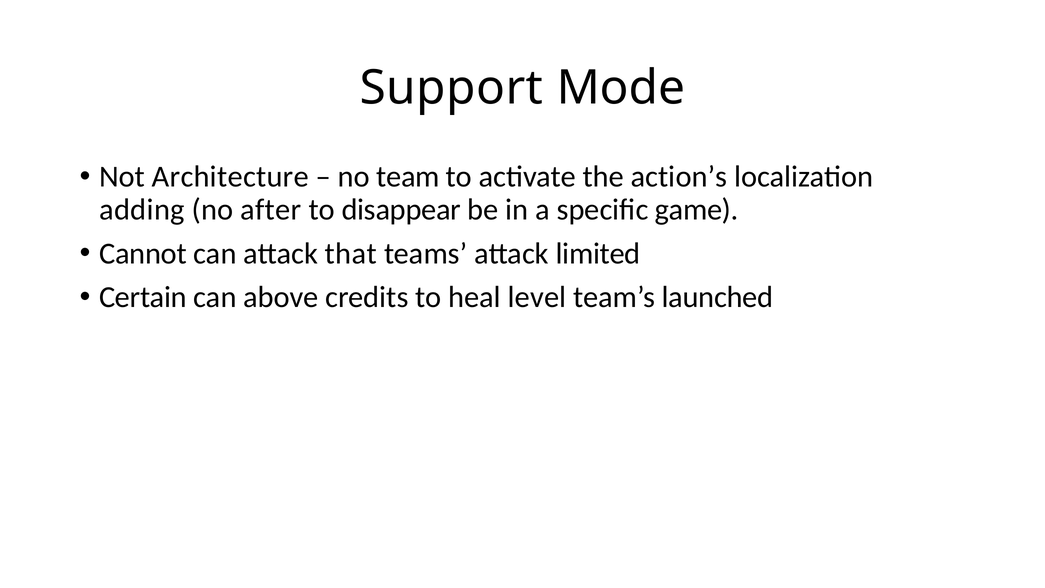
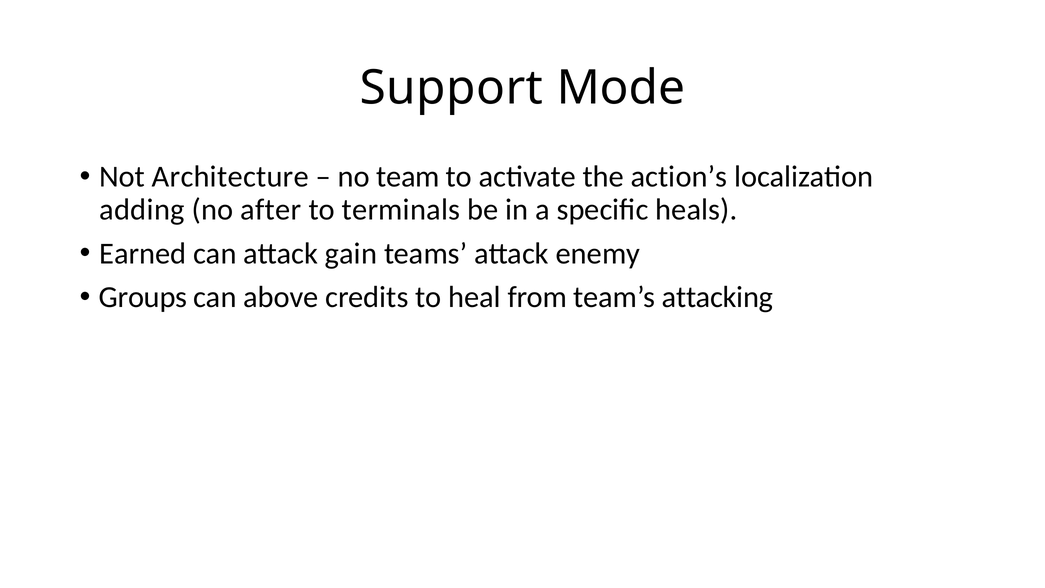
disappear: disappear -> terminals (401, 210)
game: game -> heals (696, 210)
Cannot: Cannot -> Earned (143, 253)
that: that -> gain (351, 253)
limited: limited -> enemy (598, 253)
Certain: Certain -> Groups (143, 297)
level: level -> from (537, 297)
launched: launched -> attacking (717, 297)
